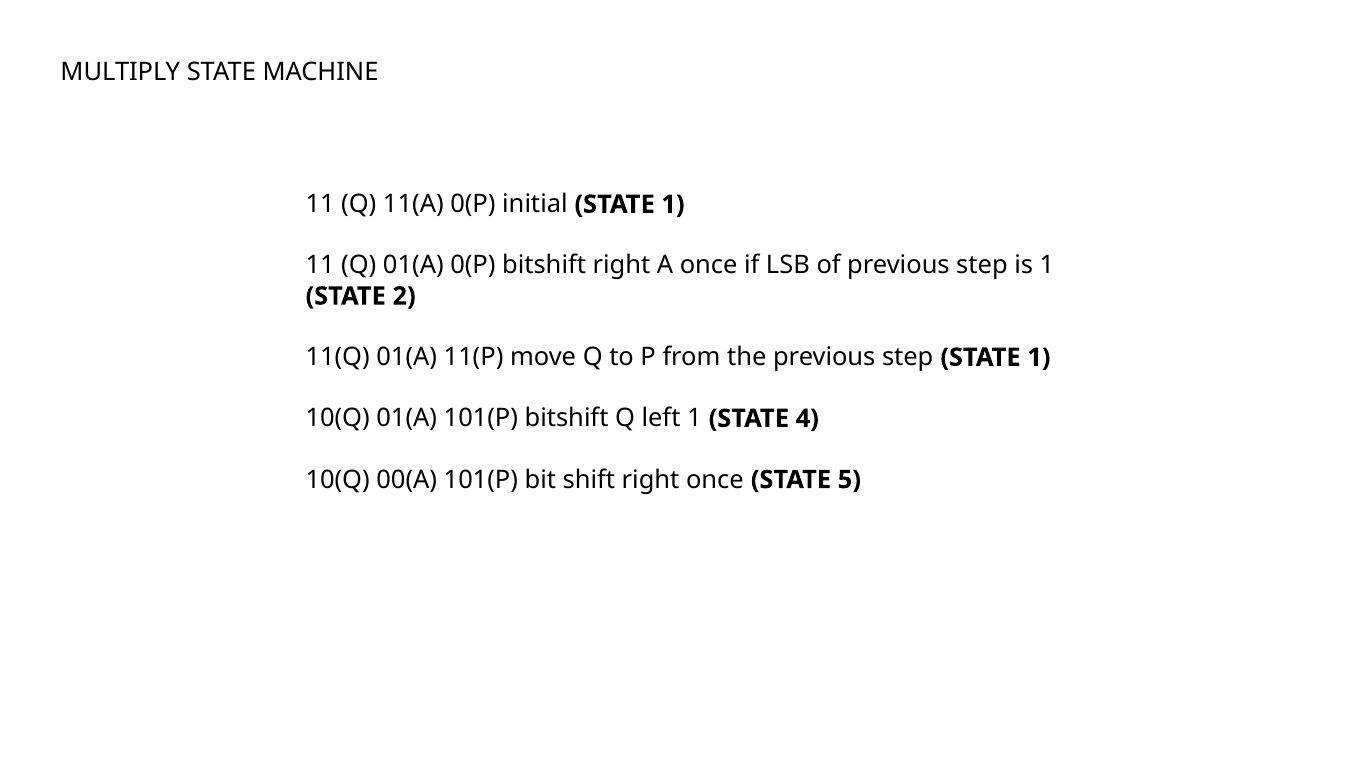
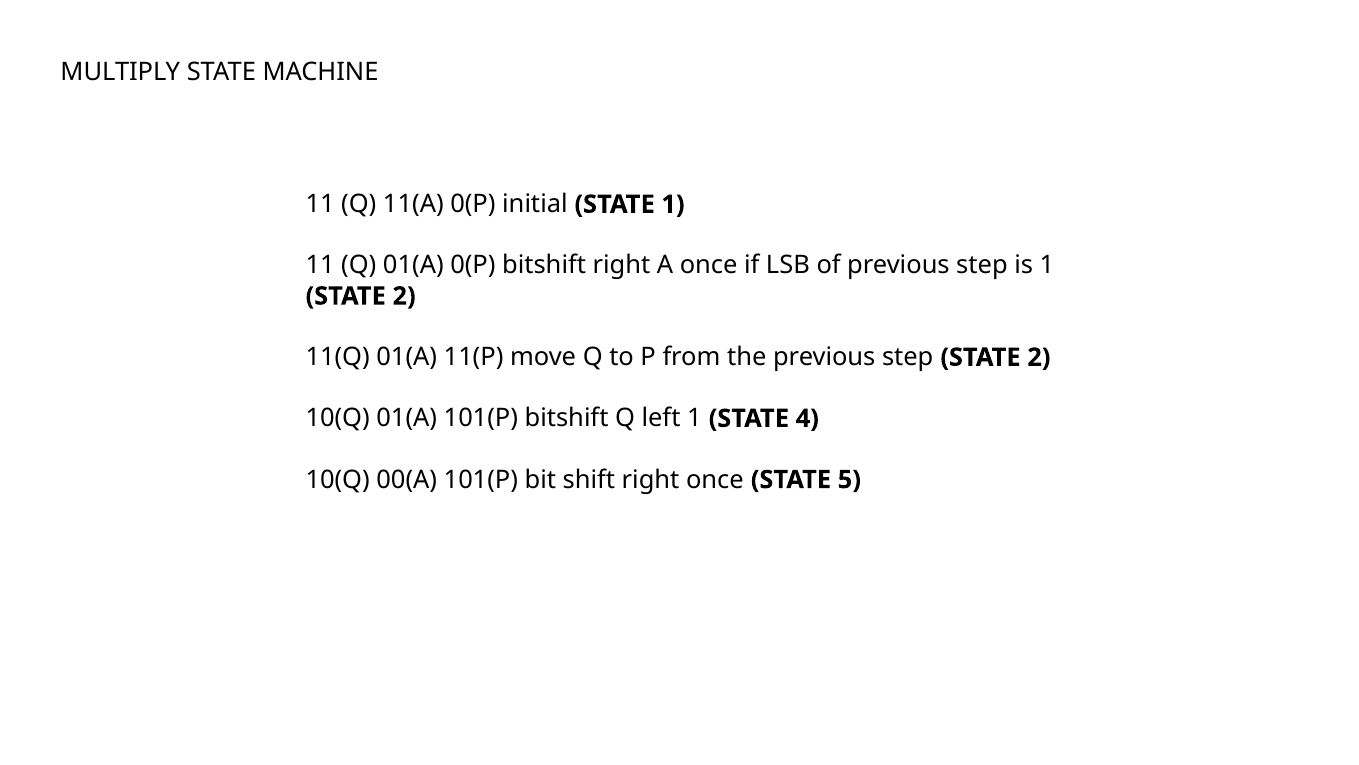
step STATE 1: 1 -> 2 (1039, 357)
